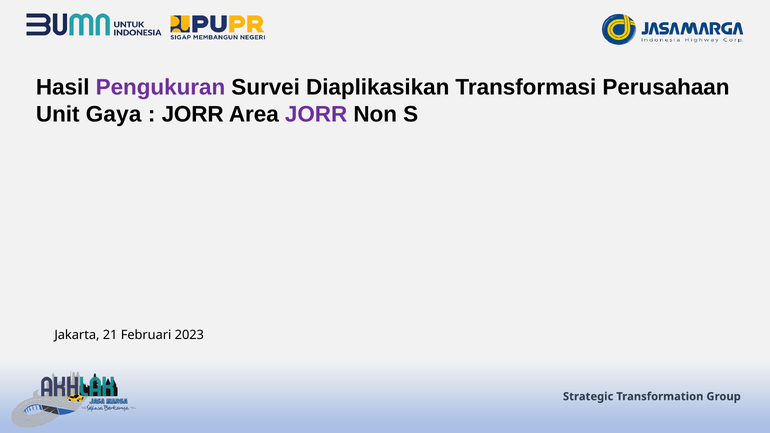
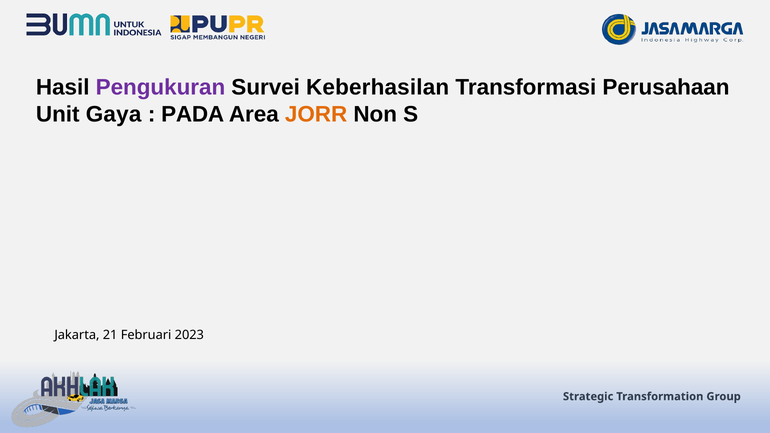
Diaplikasikan: Diaplikasikan -> Keberhasilan (378, 87)
JORR: JORR -> PADA (193, 114)
JORR colour: purple -> orange (316, 114)
